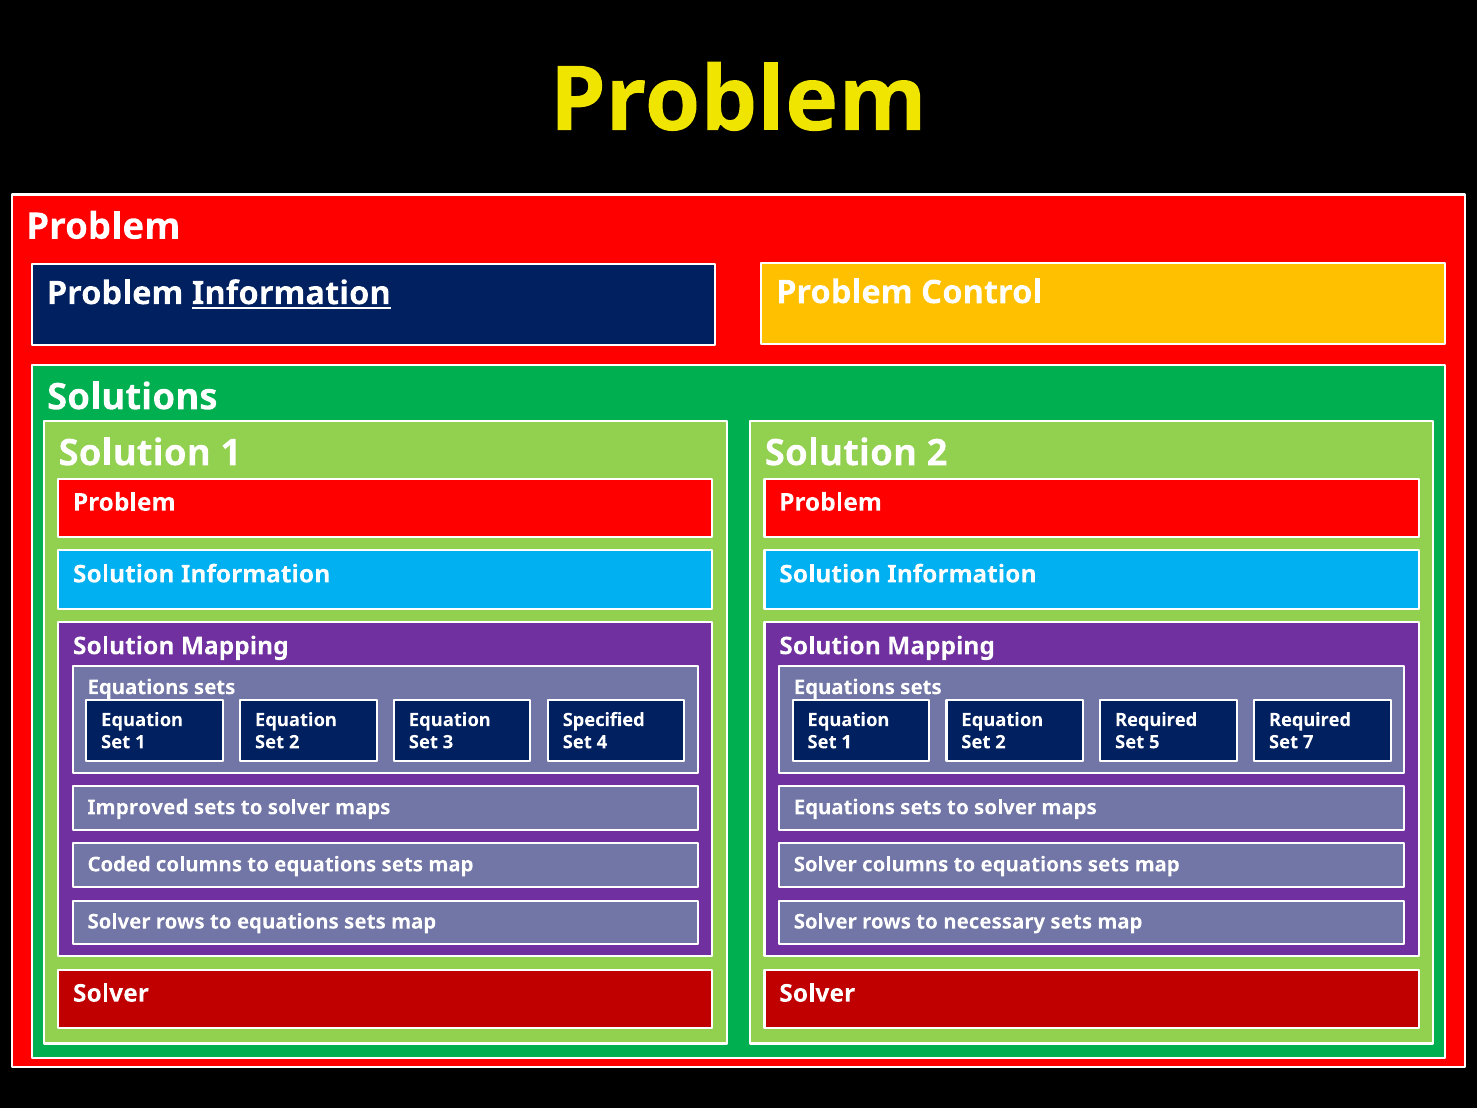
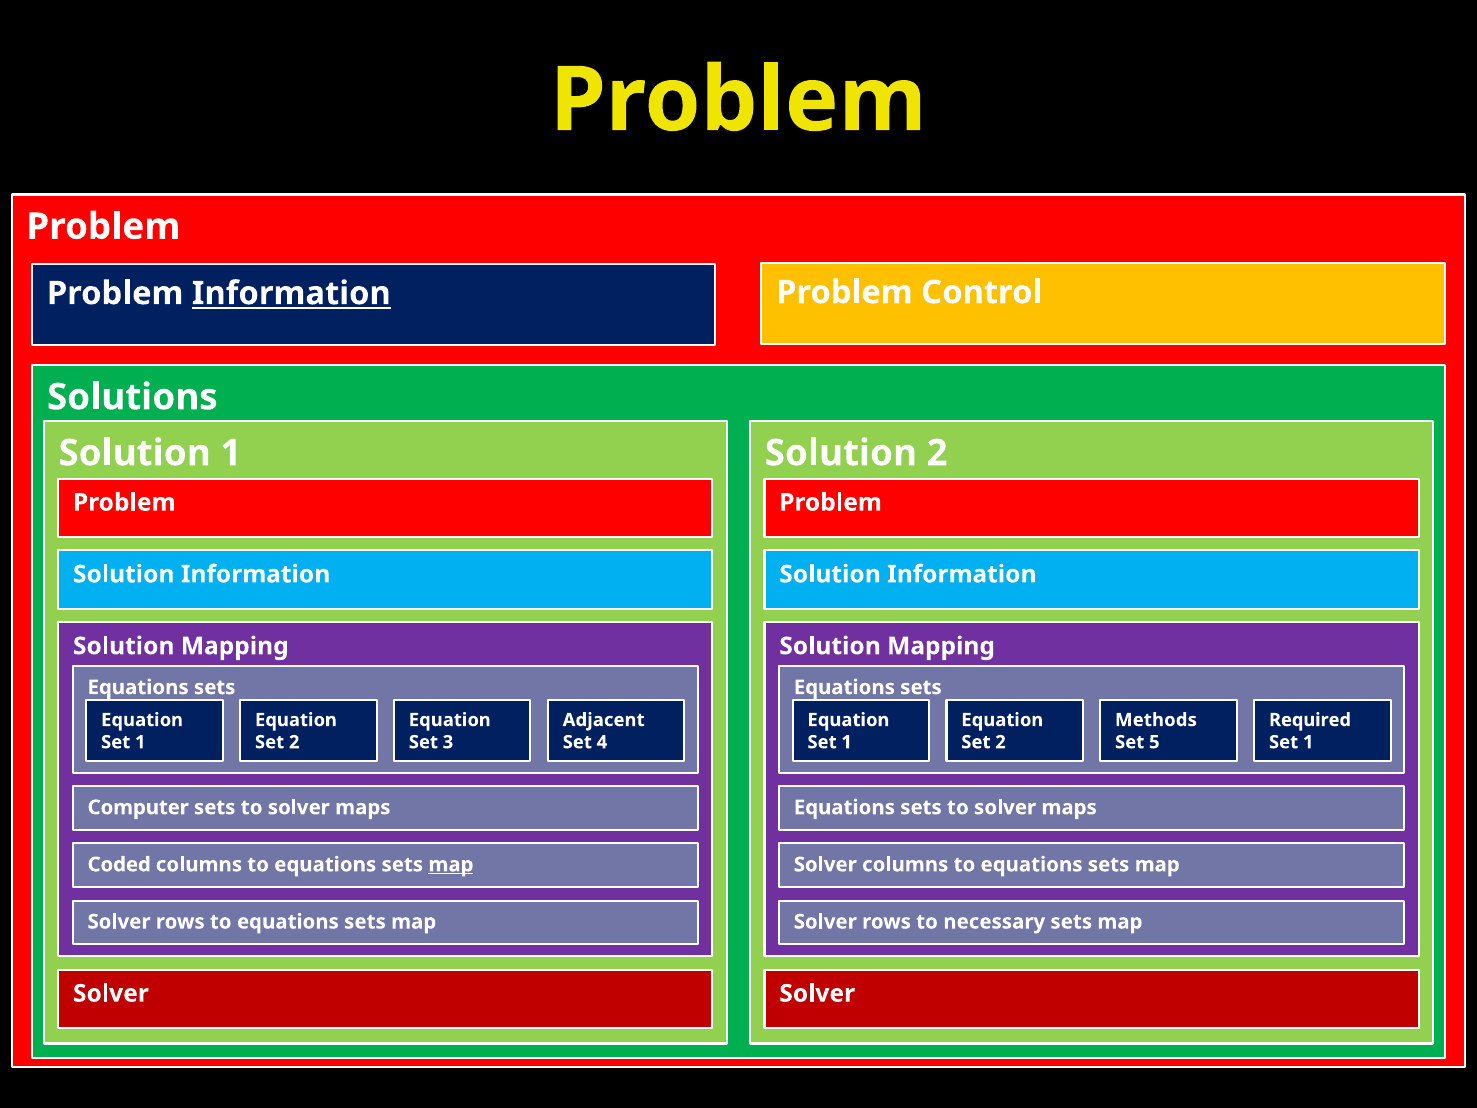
Specified: Specified -> Adjacent (604, 720)
Required: Required -> Methods (1156, 720)
7: 7 -> 1 (1308, 742)
Improved: Improved -> Computer (138, 807)
map underline: none -> present (451, 864)
